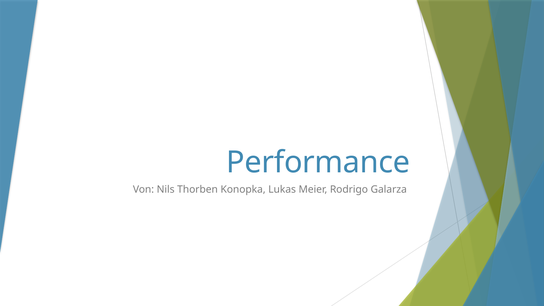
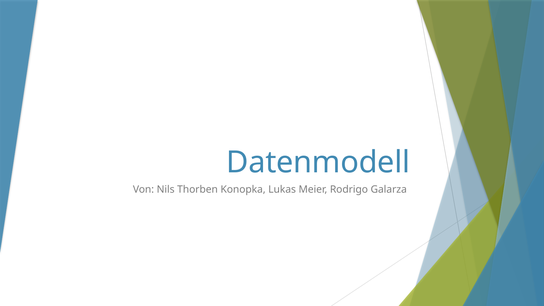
Performance: Performance -> Datenmodell (318, 162)
